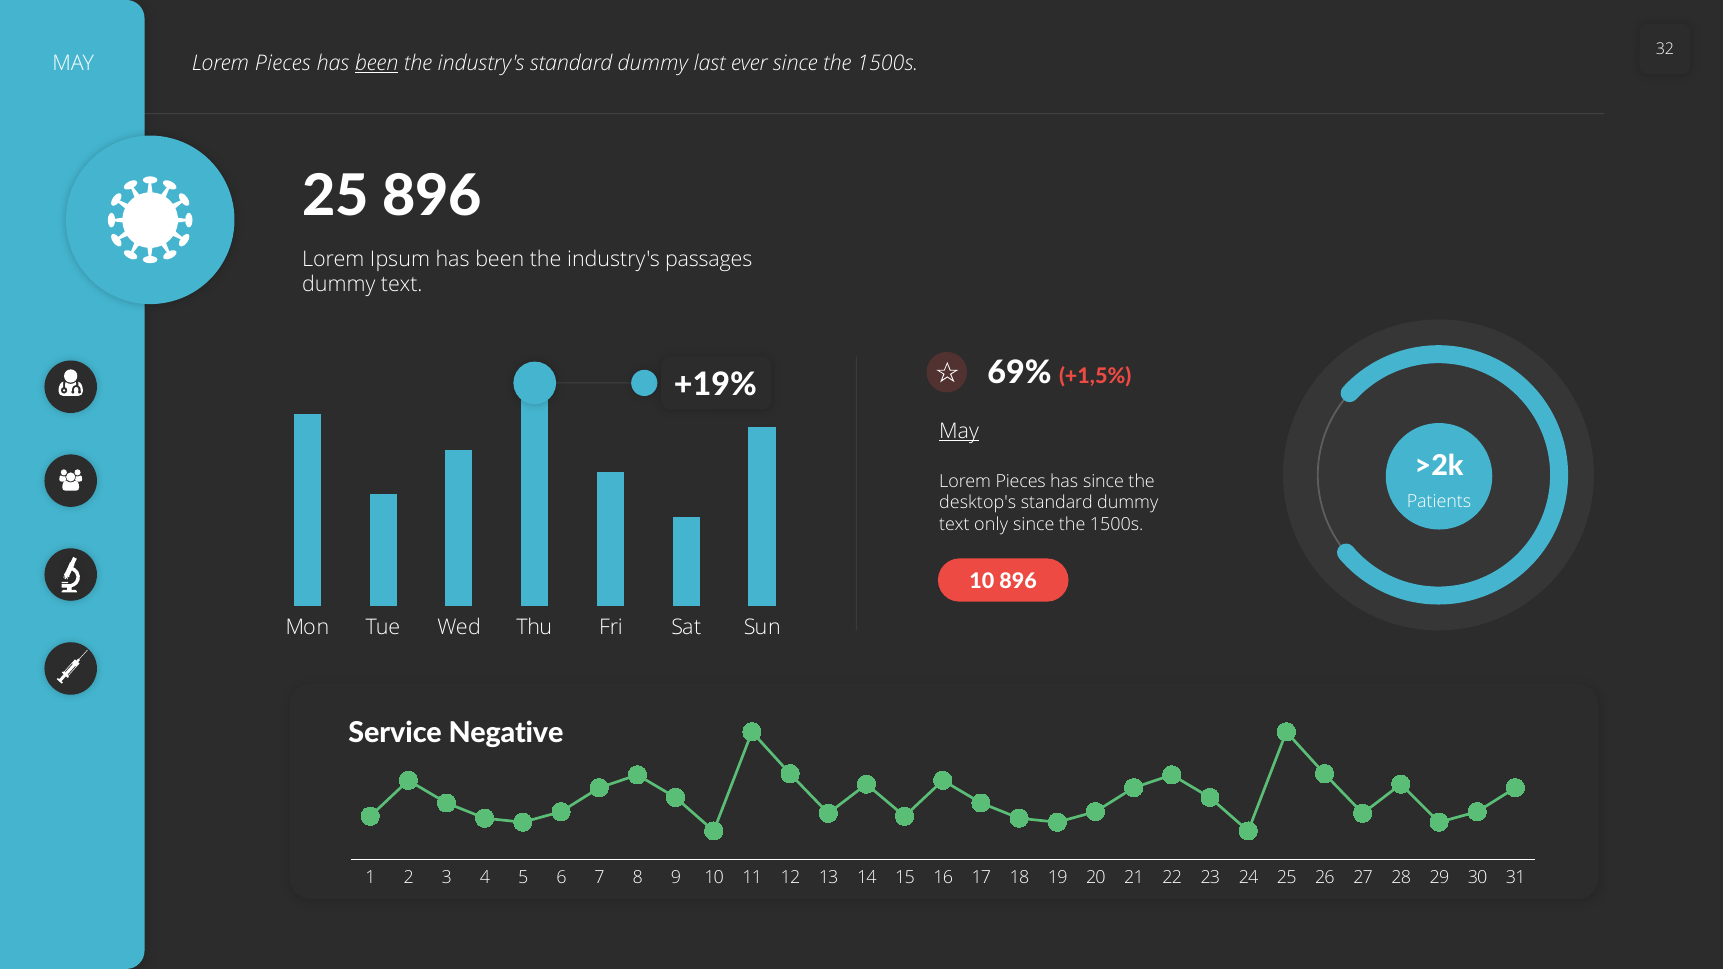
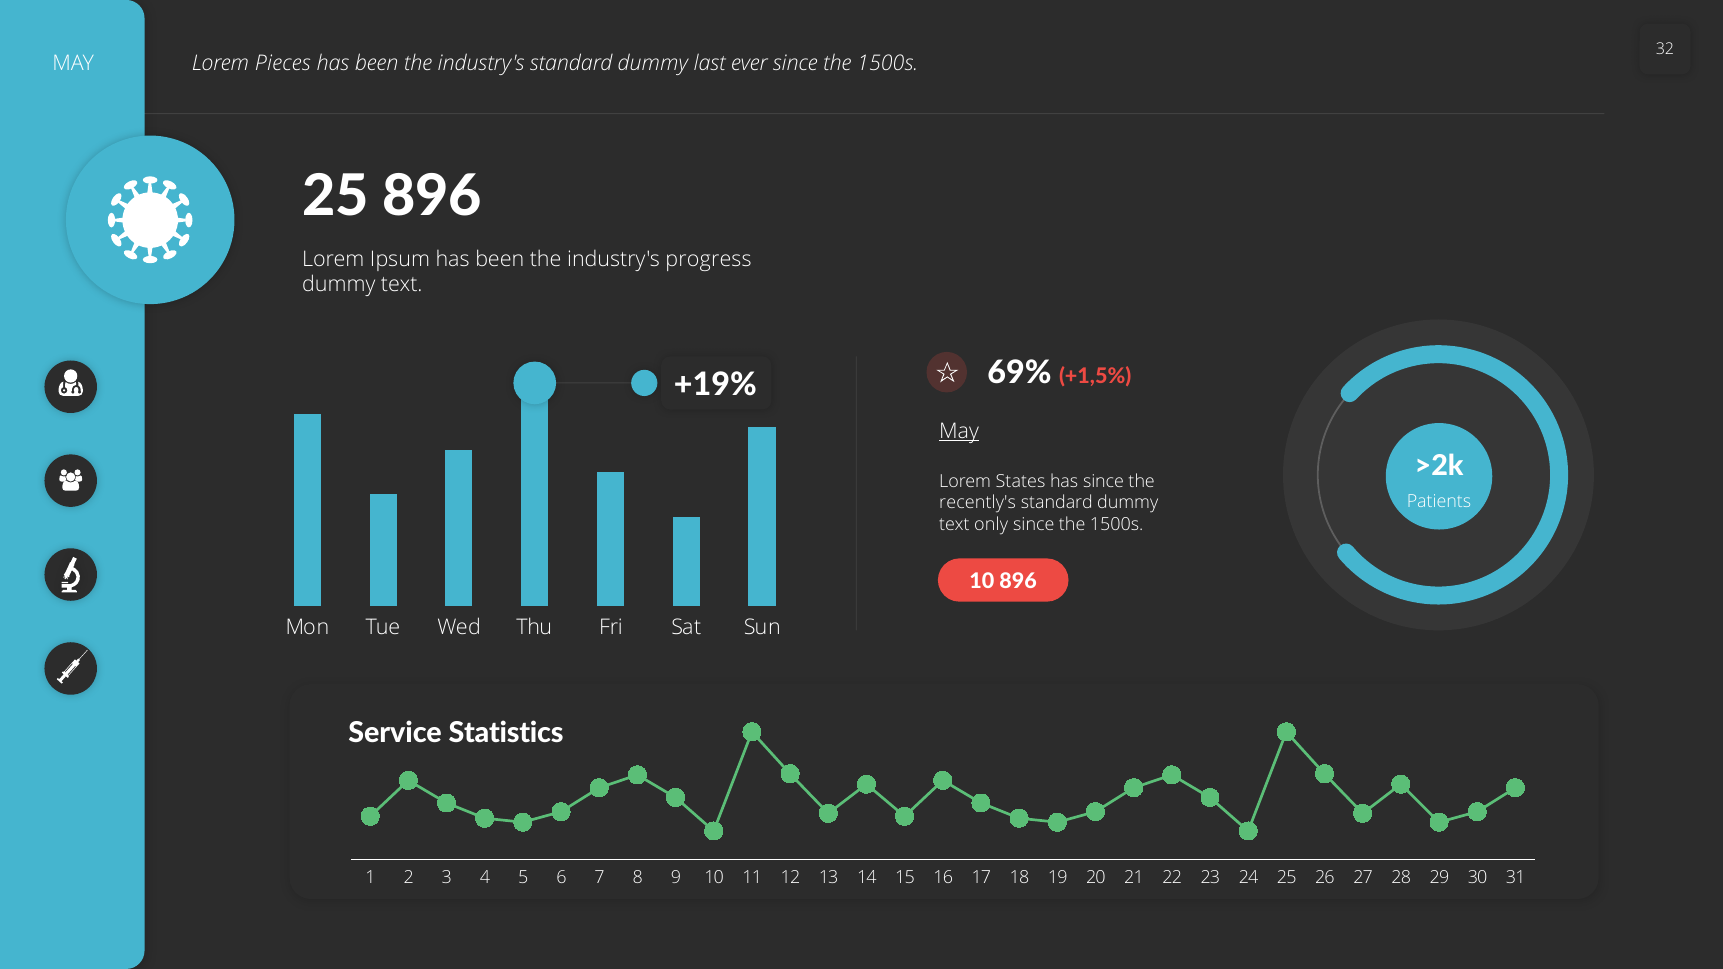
been underline: present -> none (377, 63)
passages: passages -> progress (709, 259)
Pieces: Pieces -> States (1021, 481)
desktop's: desktop's -> recently's (978, 503)
Negative: Negative -> Statistics (506, 733)
